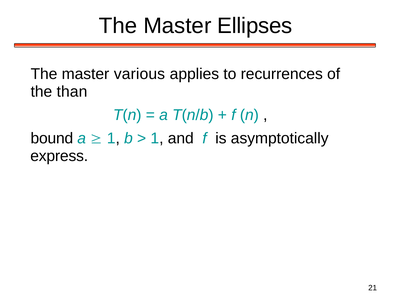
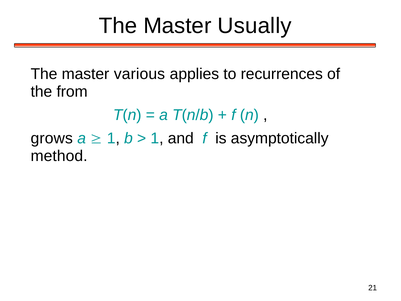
Ellipses: Ellipses -> Usually (255, 26)
than: than -> from (72, 92)
bound: bound -> grows (52, 138)
express: express -> method (59, 156)
